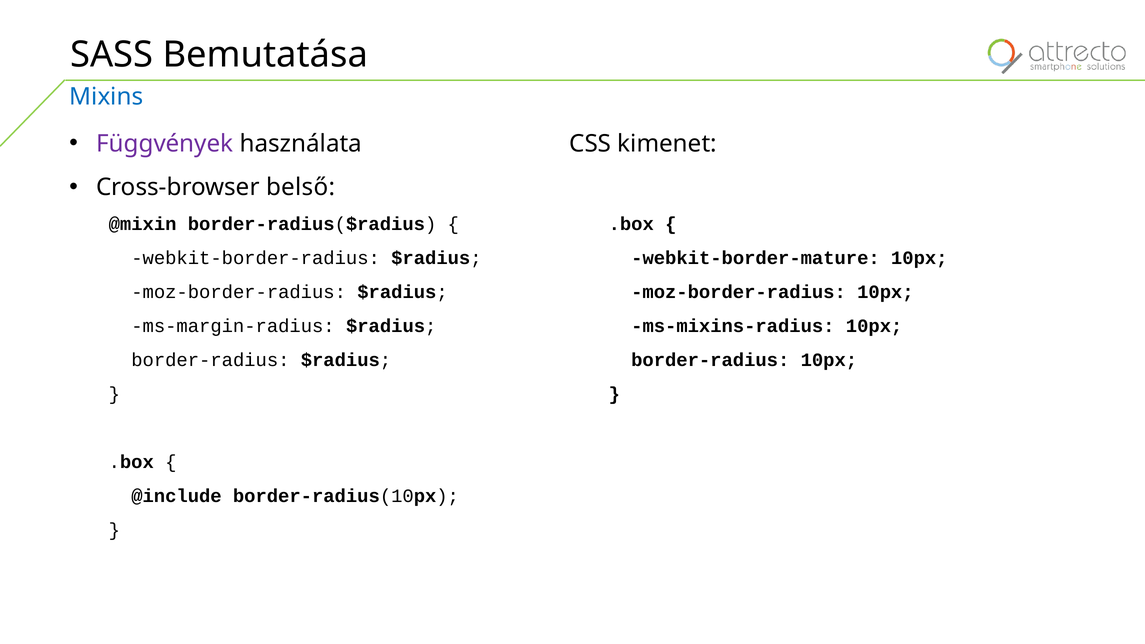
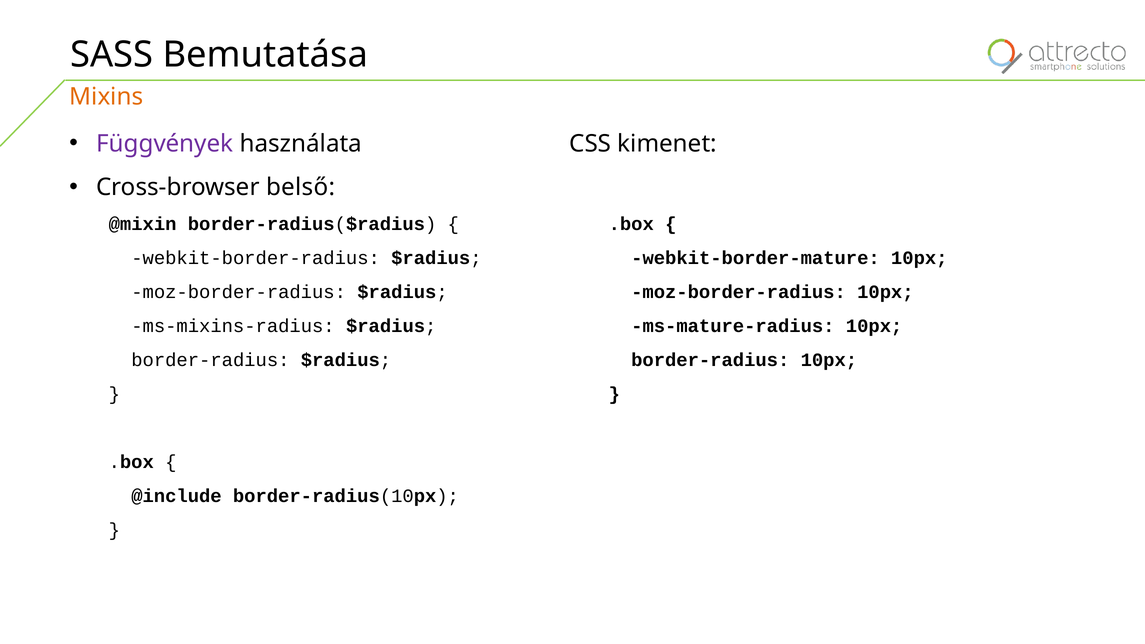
Mixins colour: blue -> orange (106, 97)
ms-margin-radius: ms-margin-radius -> ms-mixins-radius (233, 326)
ms-mixins-radius: ms-mixins-radius -> ms-mature-radius (733, 326)
